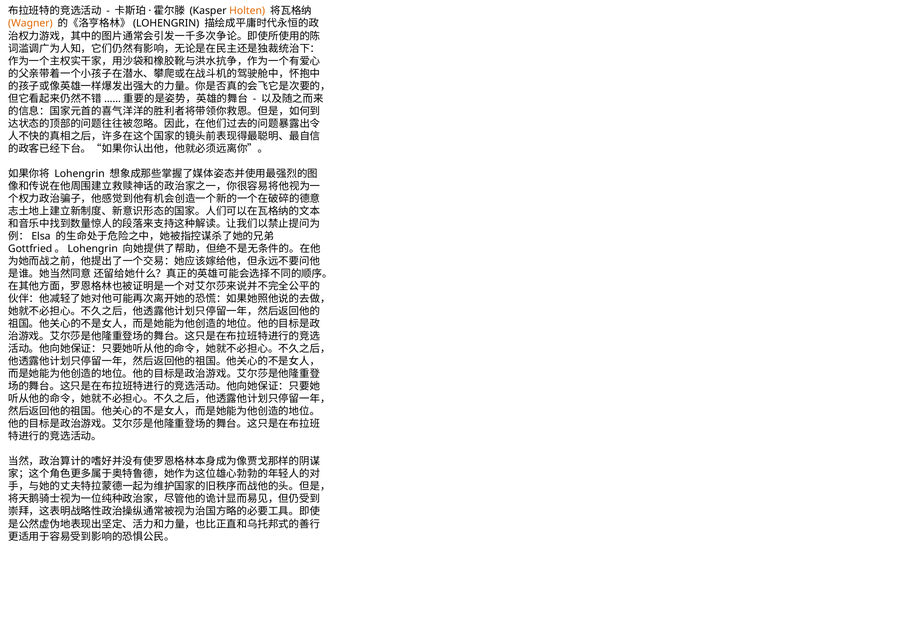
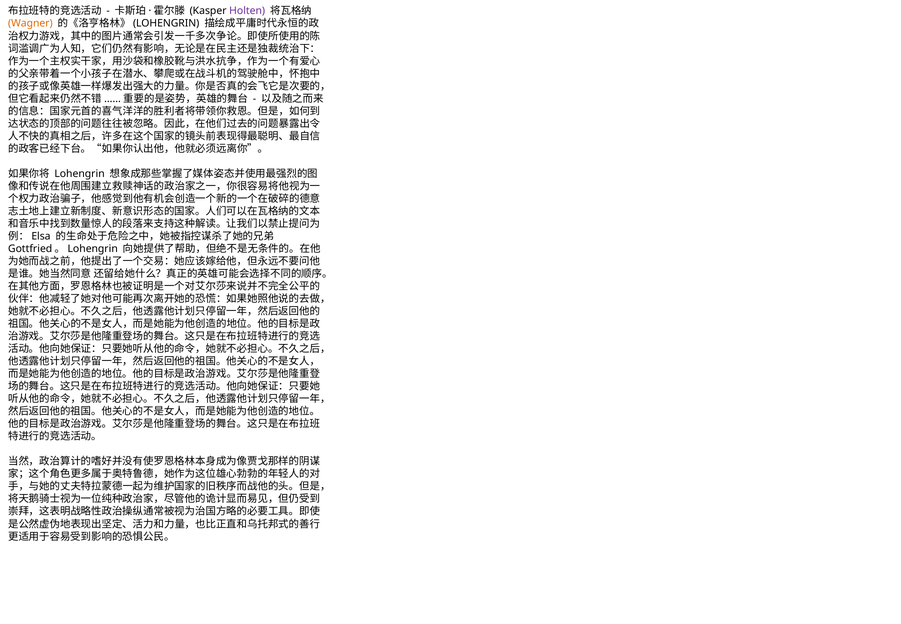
Holten colour: orange -> purple (247, 11)
